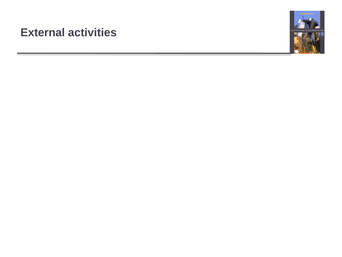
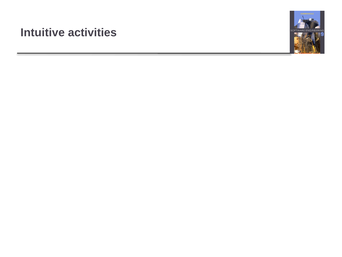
External: External -> Intuitive (43, 32)
